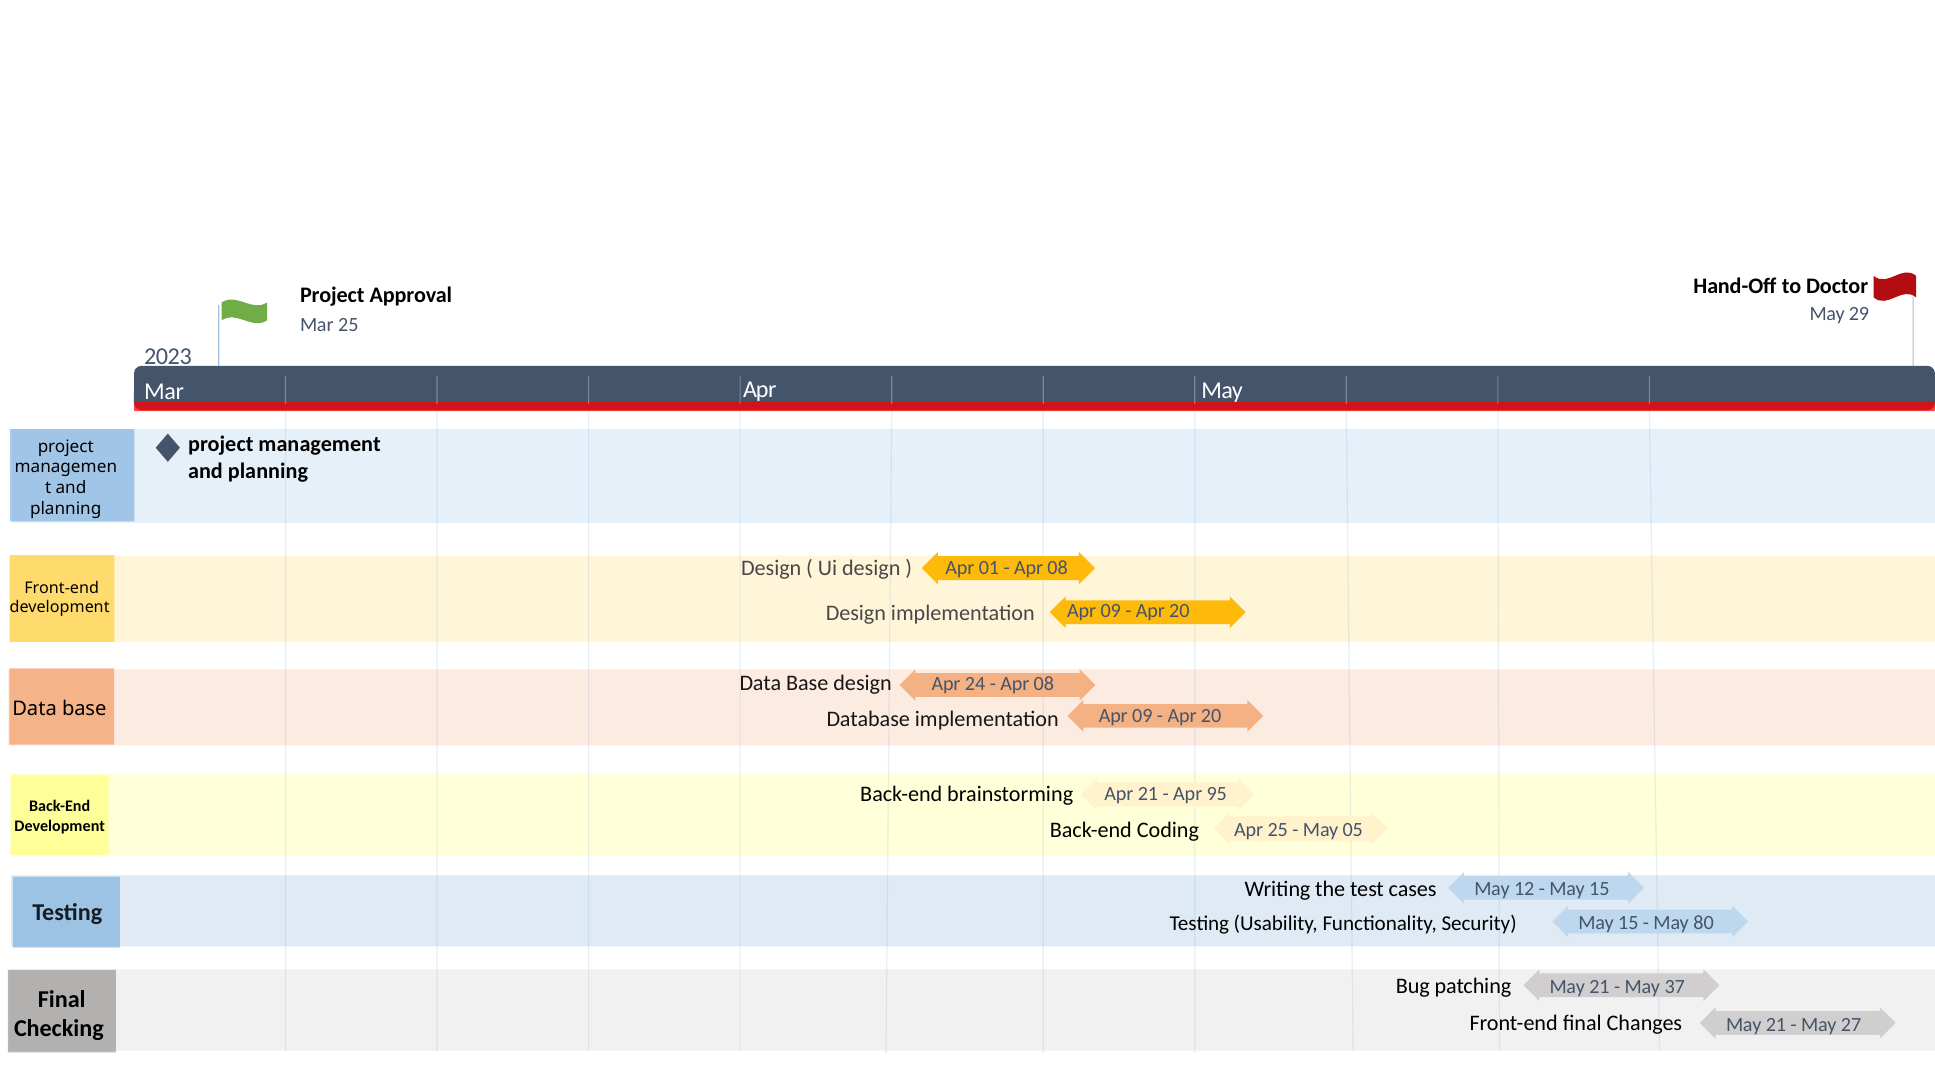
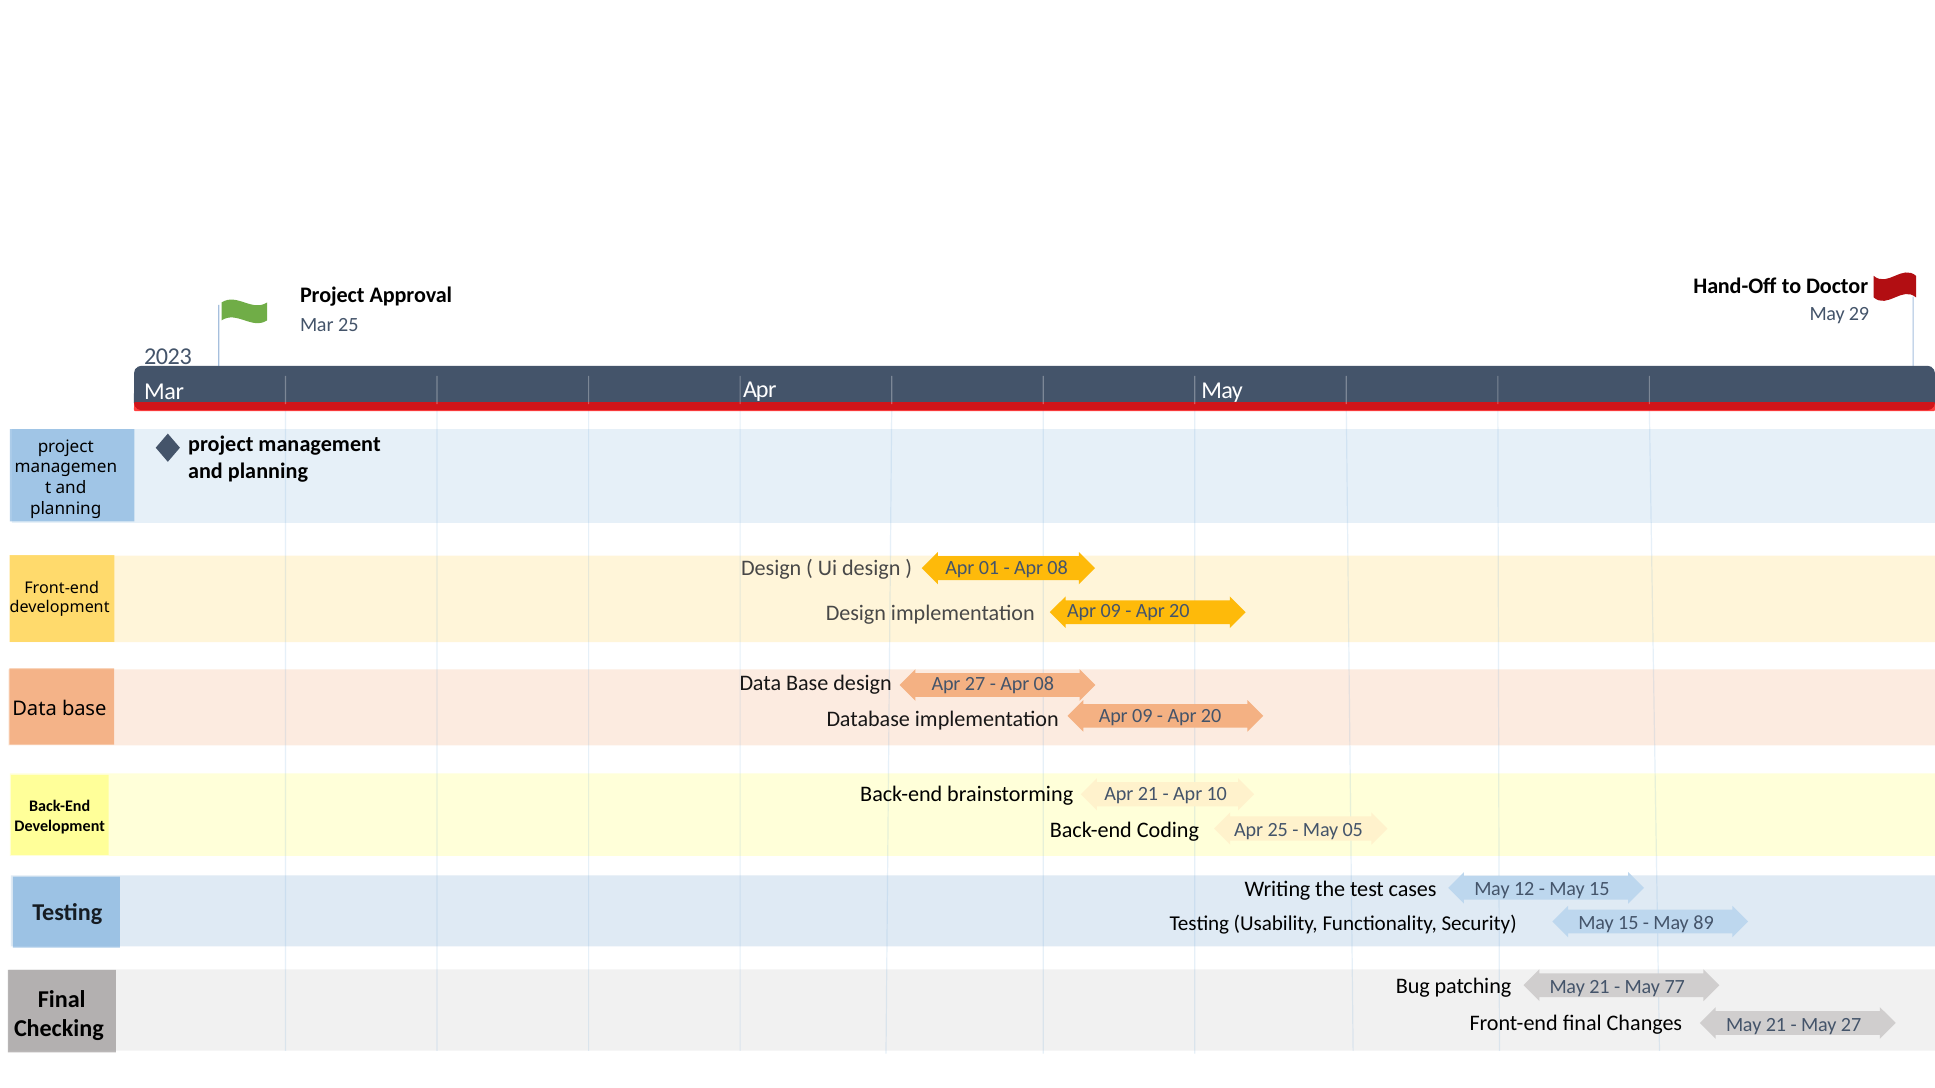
Apr 24: 24 -> 27 (975, 684)
95: 95 -> 10 (1217, 794)
80: 80 -> 89 (1704, 923)
37: 37 -> 77 (1675, 987)
